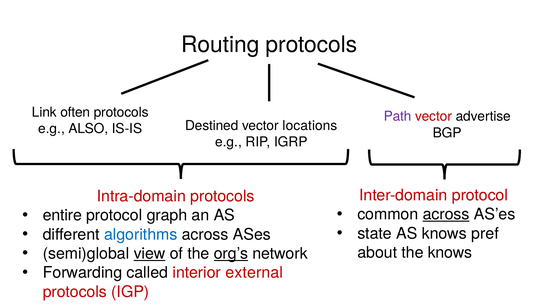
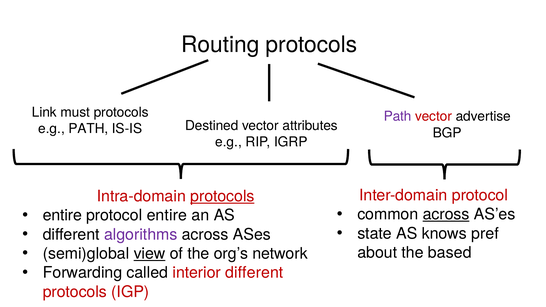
often: often -> must (75, 112)
e.g ALSO: ALSO -> PATH (88, 129)
locations: locations -> attributes (310, 126)
protocols underline: none -> present (222, 196)
protocol graph: graph -> entire (167, 215)
algorithms colour: blue -> purple (141, 235)
org’s underline: present -> none (231, 254)
the knows: knows -> based (450, 253)
interior external: external -> different (254, 273)
